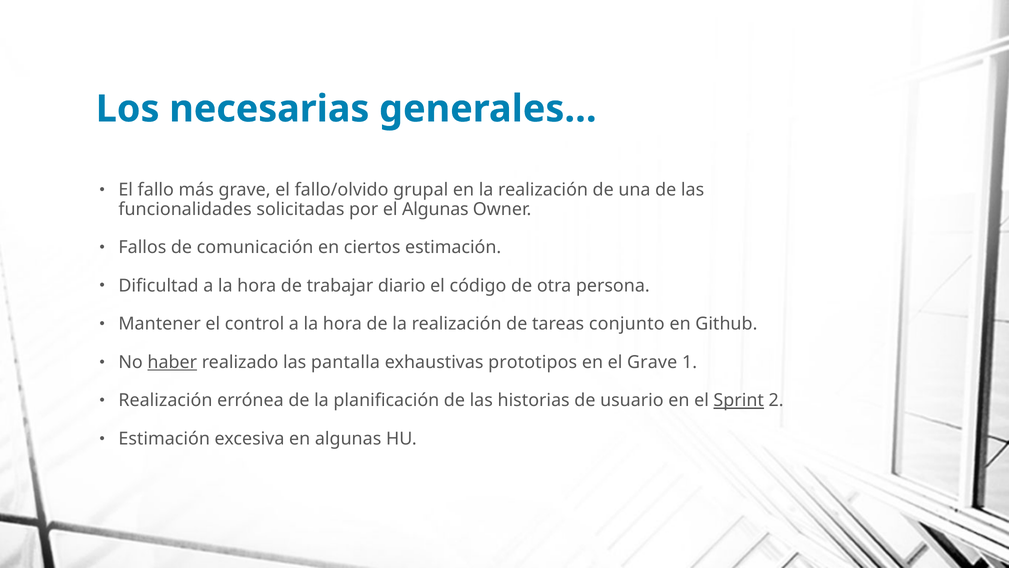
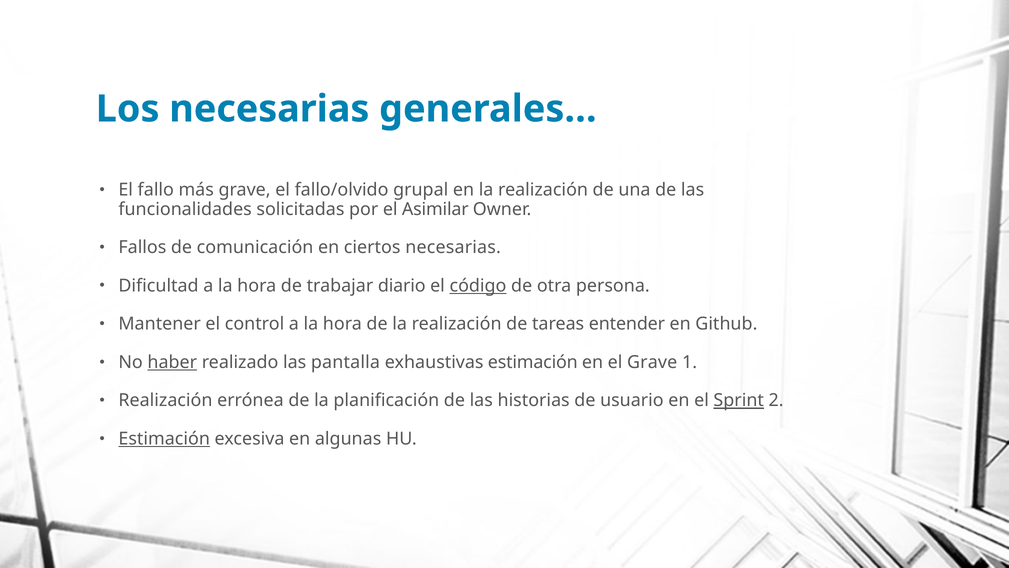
el Algunas: Algunas -> Asimilar (435, 209)
ciertos estimación: estimación -> necesarias (453, 247)
código underline: none -> present (478, 286)
conjunto: conjunto -> entender (627, 324)
exhaustivas prototipos: prototipos -> estimación (533, 362)
Estimación underline: none -> present (164, 439)
